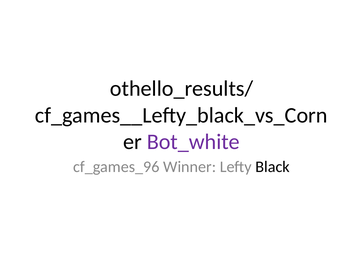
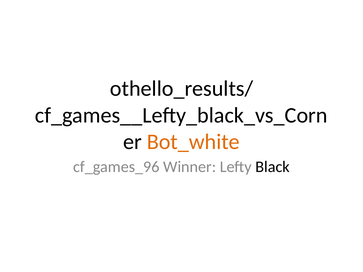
Bot_white colour: purple -> orange (193, 142)
